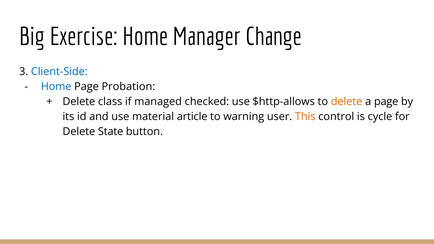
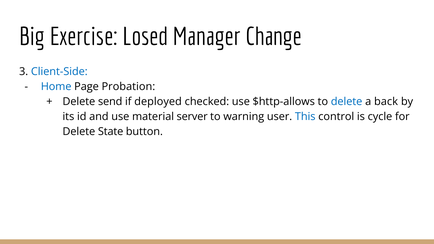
Exercise Home: Home -> Losed (145, 37)
class: class -> send (110, 102)
managed: managed -> deployed (158, 102)
delete colour: orange -> blue (347, 102)
a page: page -> back (386, 102)
article: article -> server (192, 117)
This colour: orange -> blue (305, 117)
